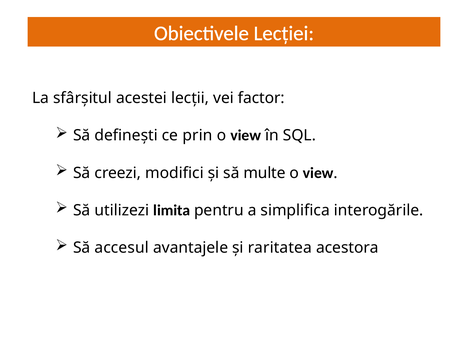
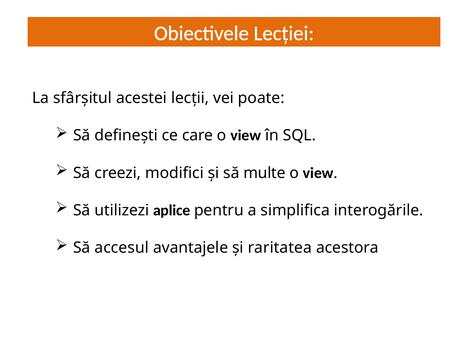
factor: factor -> poate (261, 98)
prin: prin -> care (198, 135)
limita: limita -> aplice (172, 210)
